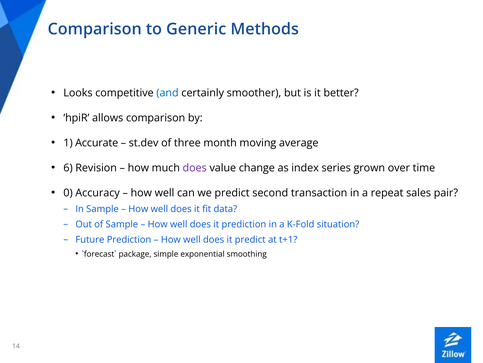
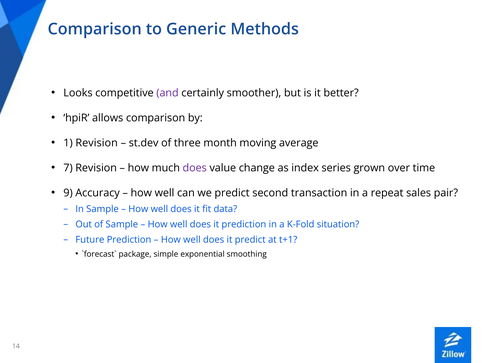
and colour: blue -> purple (168, 93)
1 Accurate: Accurate -> Revision (97, 143)
6: 6 -> 7 (68, 168)
0: 0 -> 9 (68, 192)
